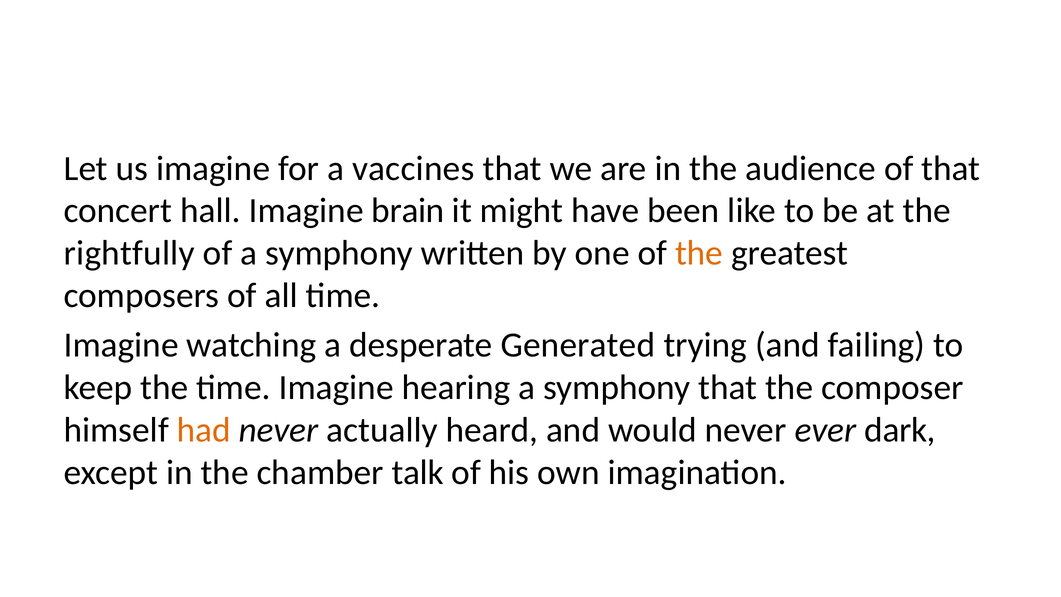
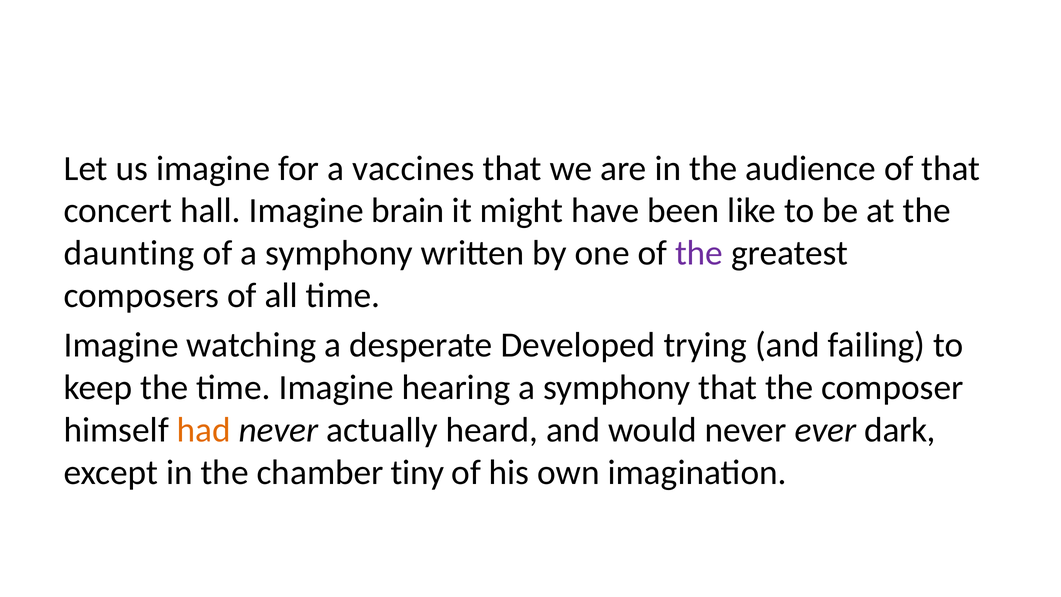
rightfully: rightfully -> daunting (129, 253)
the colour: orange -> purple (699, 253)
Generated: Generated -> Developed (578, 345)
talk: talk -> tiny (418, 472)
